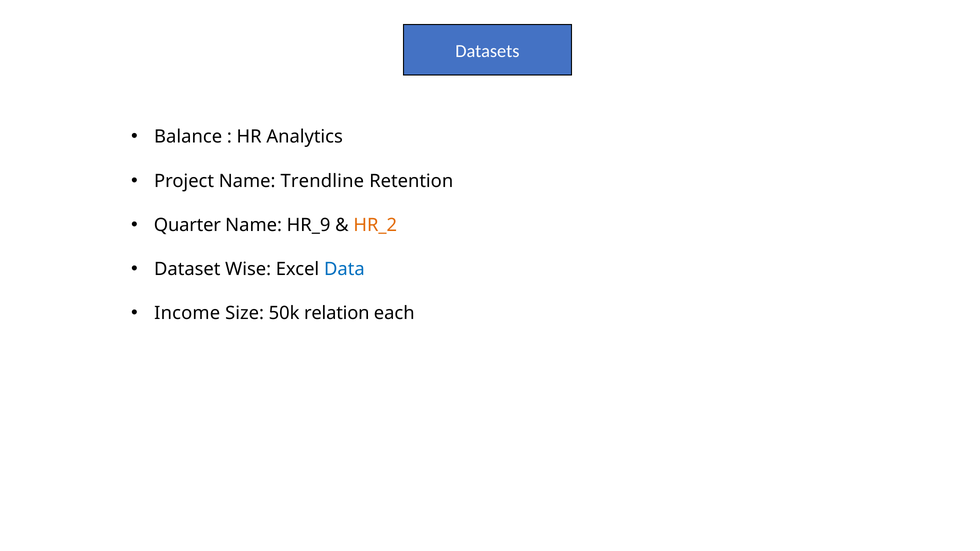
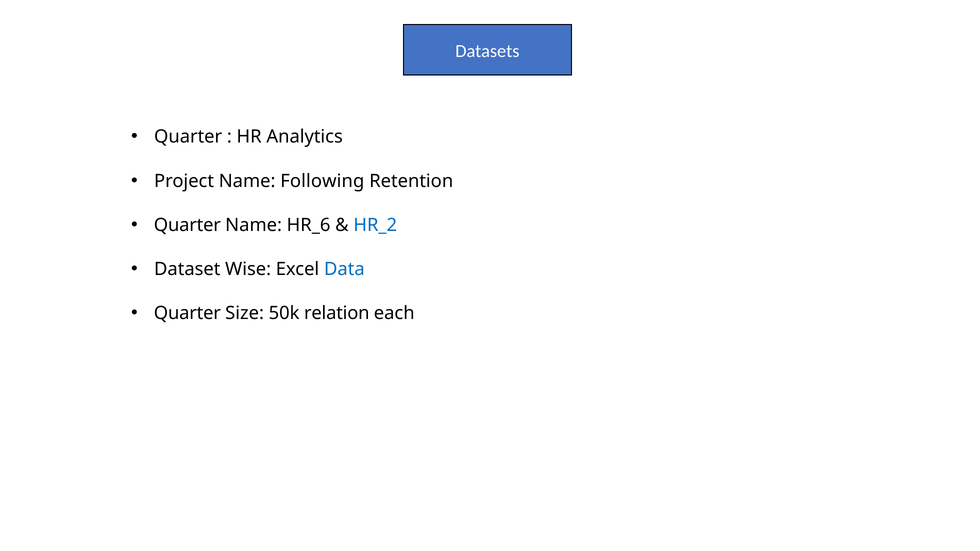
Balance: Balance -> Quarter (188, 137)
Trendline: Trendline -> Following (322, 181)
HR_9: HR_9 -> HR_6 (309, 225)
HR_2 colour: orange -> blue (375, 225)
Income: Income -> Quarter (187, 313)
